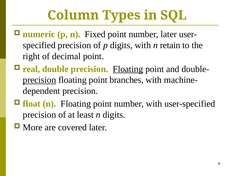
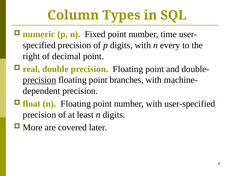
number later: later -> time (169, 34)
retain: retain -> every (170, 45)
Floating underline: present -> none (128, 69)
